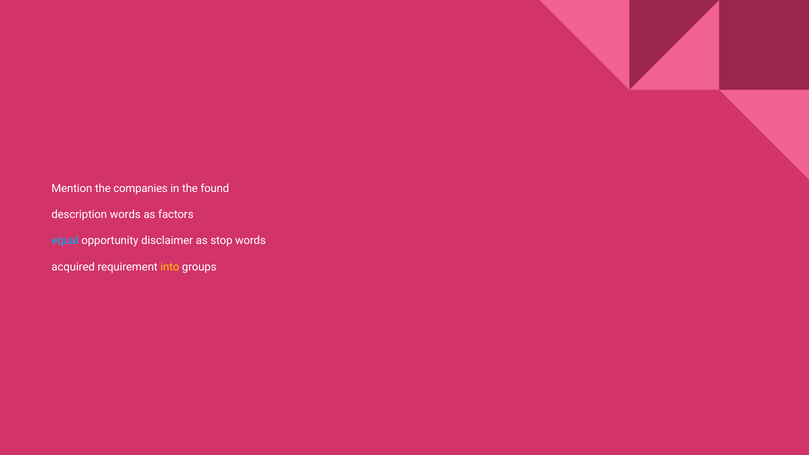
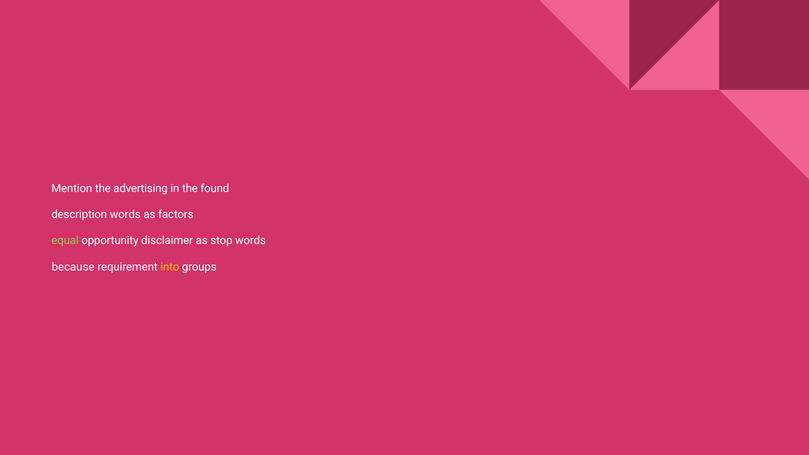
companies: companies -> advertising (141, 188)
equal colour: light blue -> light green (65, 241)
acquired: acquired -> because (73, 267)
